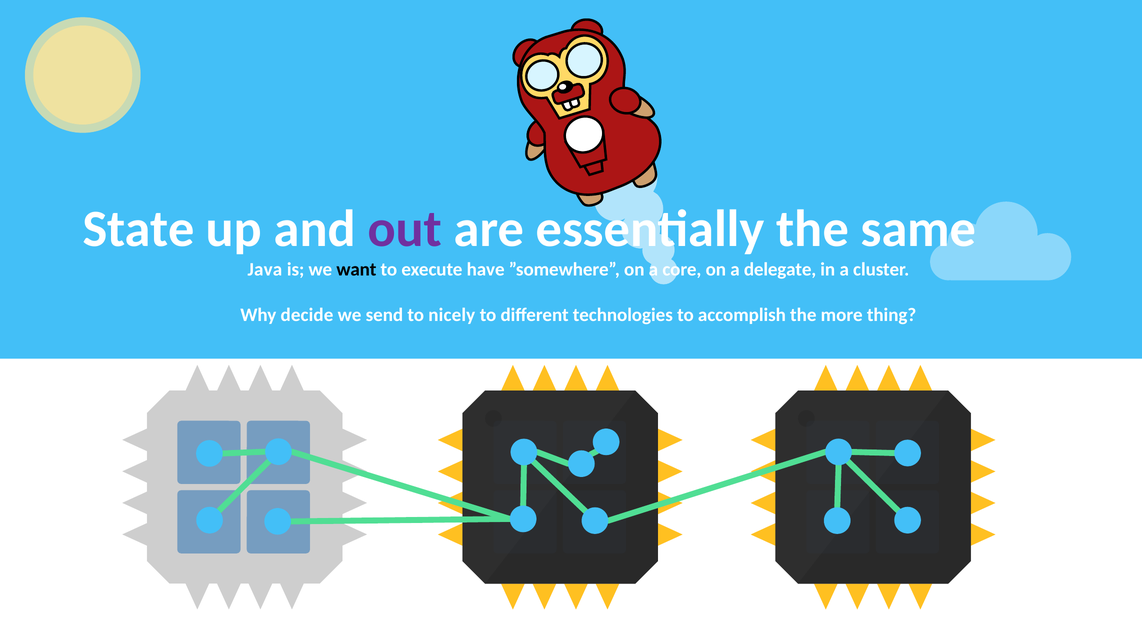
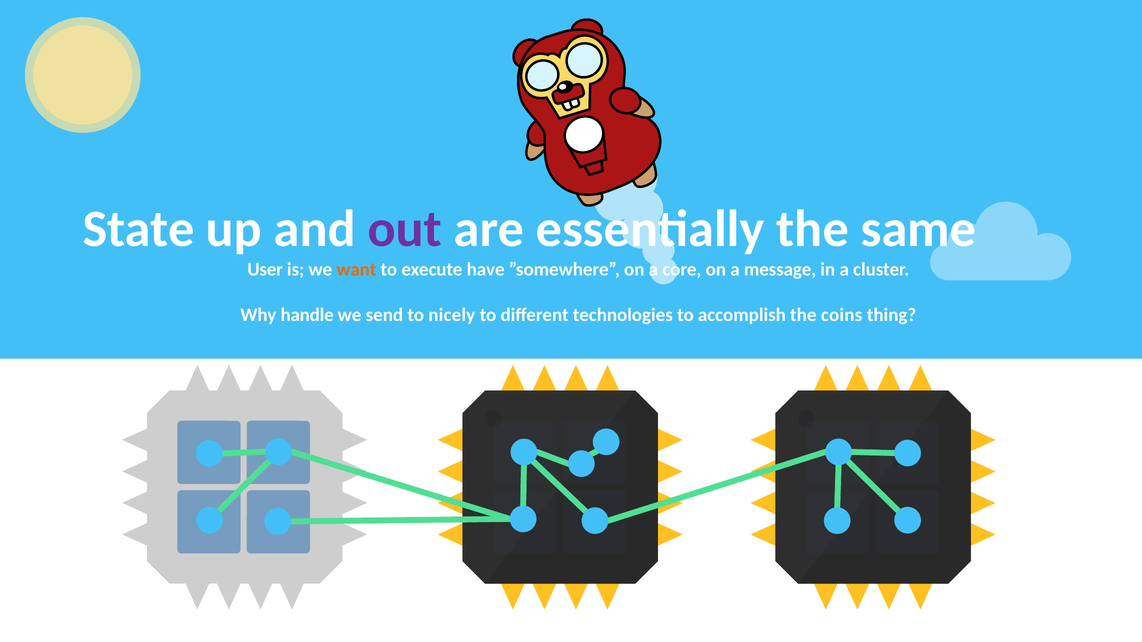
Java: Java -> User (265, 269)
want colour: black -> orange (356, 269)
delegate: delegate -> message (780, 269)
decide: decide -> handle (307, 315)
more: more -> coins (842, 315)
